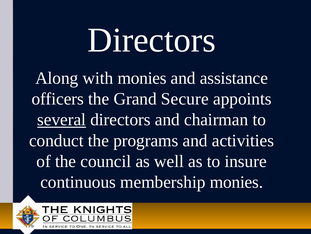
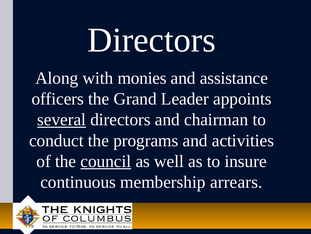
Secure: Secure -> Leader (185, 99)
council underline: none -> present (106, 161)
membership monies: monies -> arrears (236, 182)
